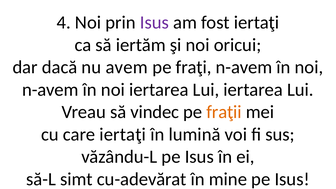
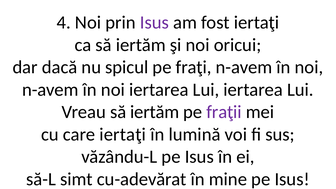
avem: avem -> spicul (127, 67)
Vreau să vindec: vindec -> iertăm (155, 112)
fraţii colour: orange -> purple (224, 112)
